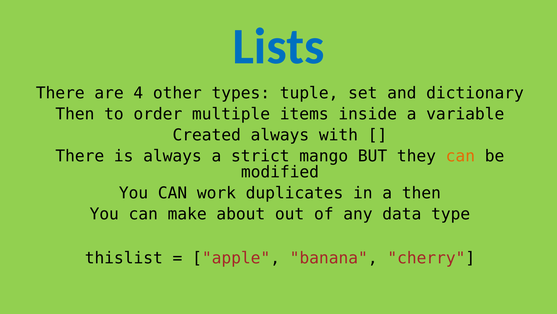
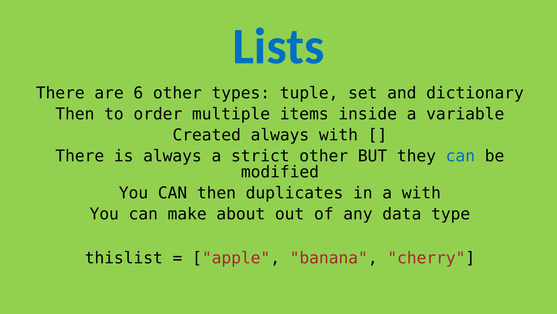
4: 4 -> 6 (138, 93)
strict mango: mango -> other (324, 156)
can colour: orange -> blue (460, 156)
CAN work: work -> then (216, 193)
a then: then -> with (421, 193)
